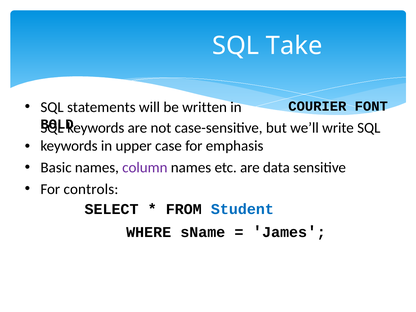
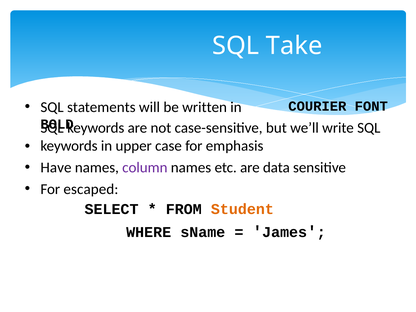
Basic: Basic -> Have (56, 168)
controls: controls -> escaped (91, 189)
Student colour: blue -> orange (242, 209)
